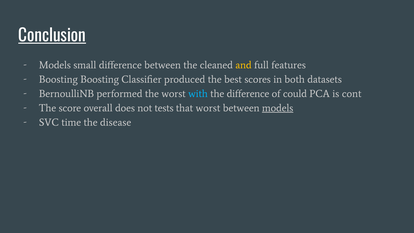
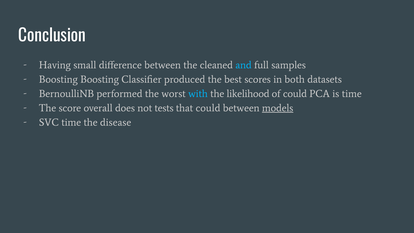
Conclusion underline: present -> none (52, 36)
Models: Models -> Having (55, 65)
and colour: yellow -> light blue (244, 65)
features: features -> samples (289, 65)
the difference: difference -> likelihood (248, 94)
is cont: cont -> time (352, 94)
that worst: worst -> could (208, 108)
